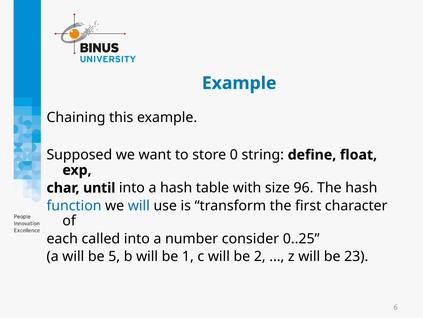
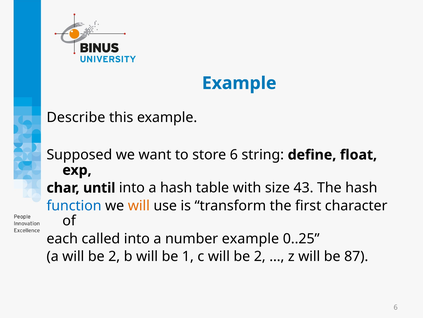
Chaining: Chaining -> Describe (76, 117)
store 0: 0 -> 6 (234, 155)
96: 96 -> 43 (304, 187)
will colour: blue -> orange (139, 205)
number consider: consider -> example (250, 238)
a will be 5: 5 -> 2 (114, 256)
23: 23 -> 87 (356, 256)
